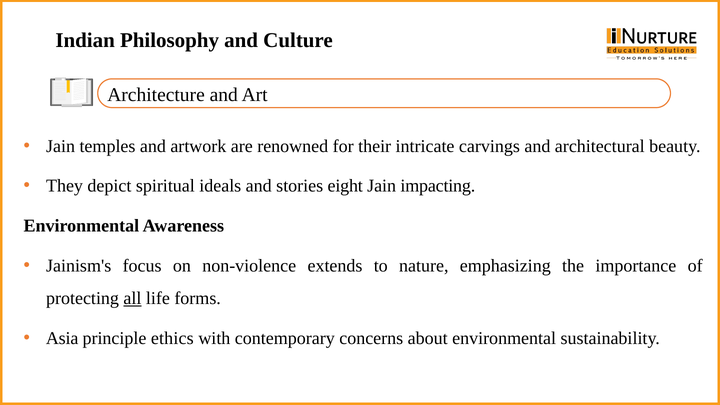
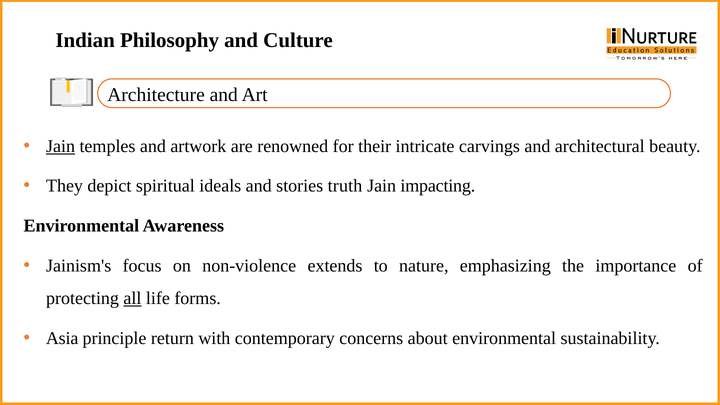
Jain underline: none -> present (61, 146)
eight: eight -> truth (345, 186)
ethics: ethics -> return (172, 338)
